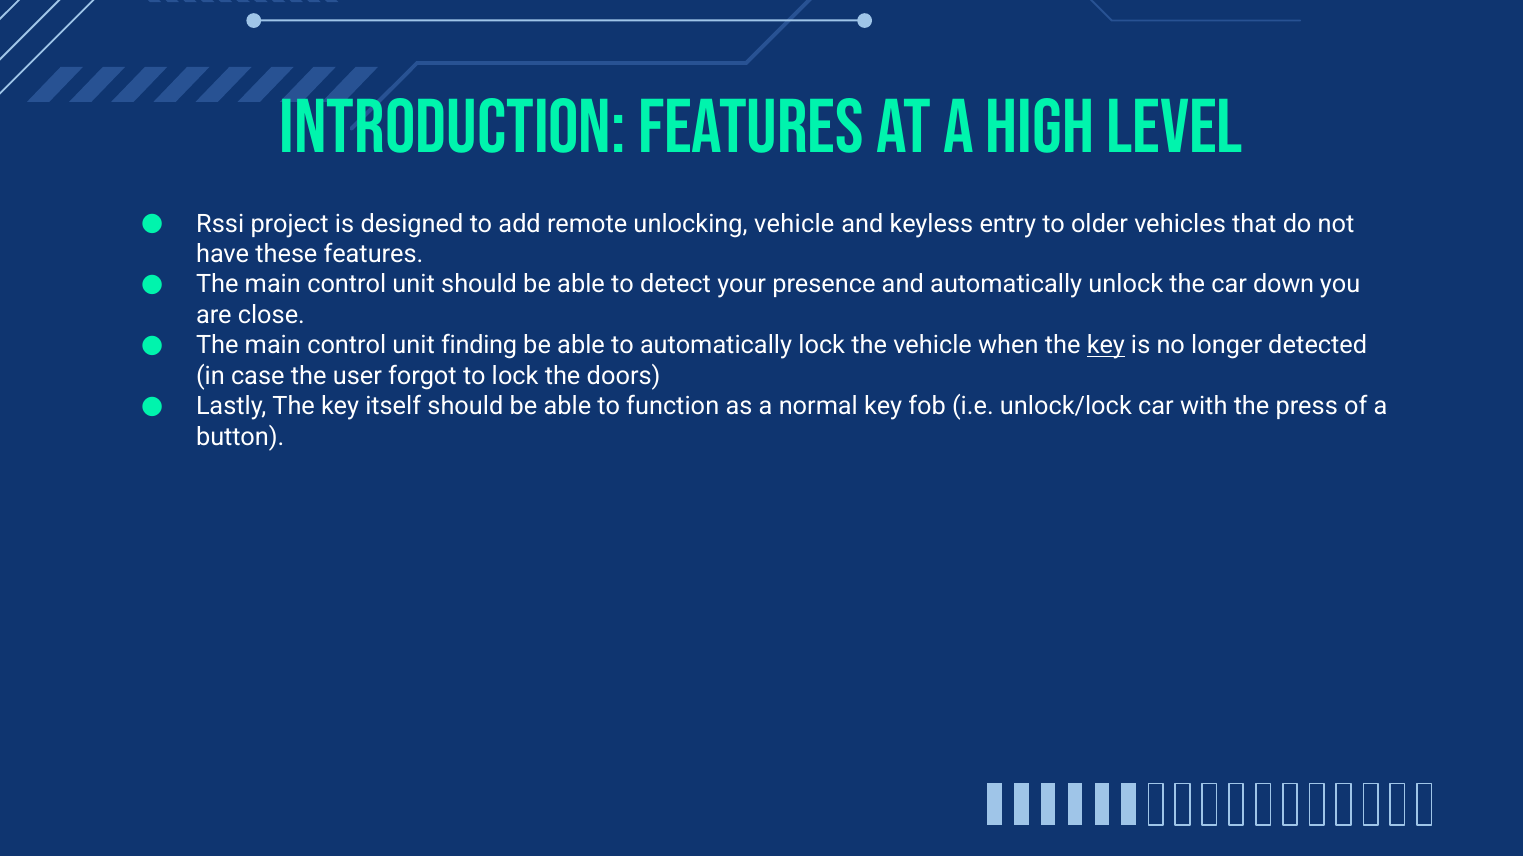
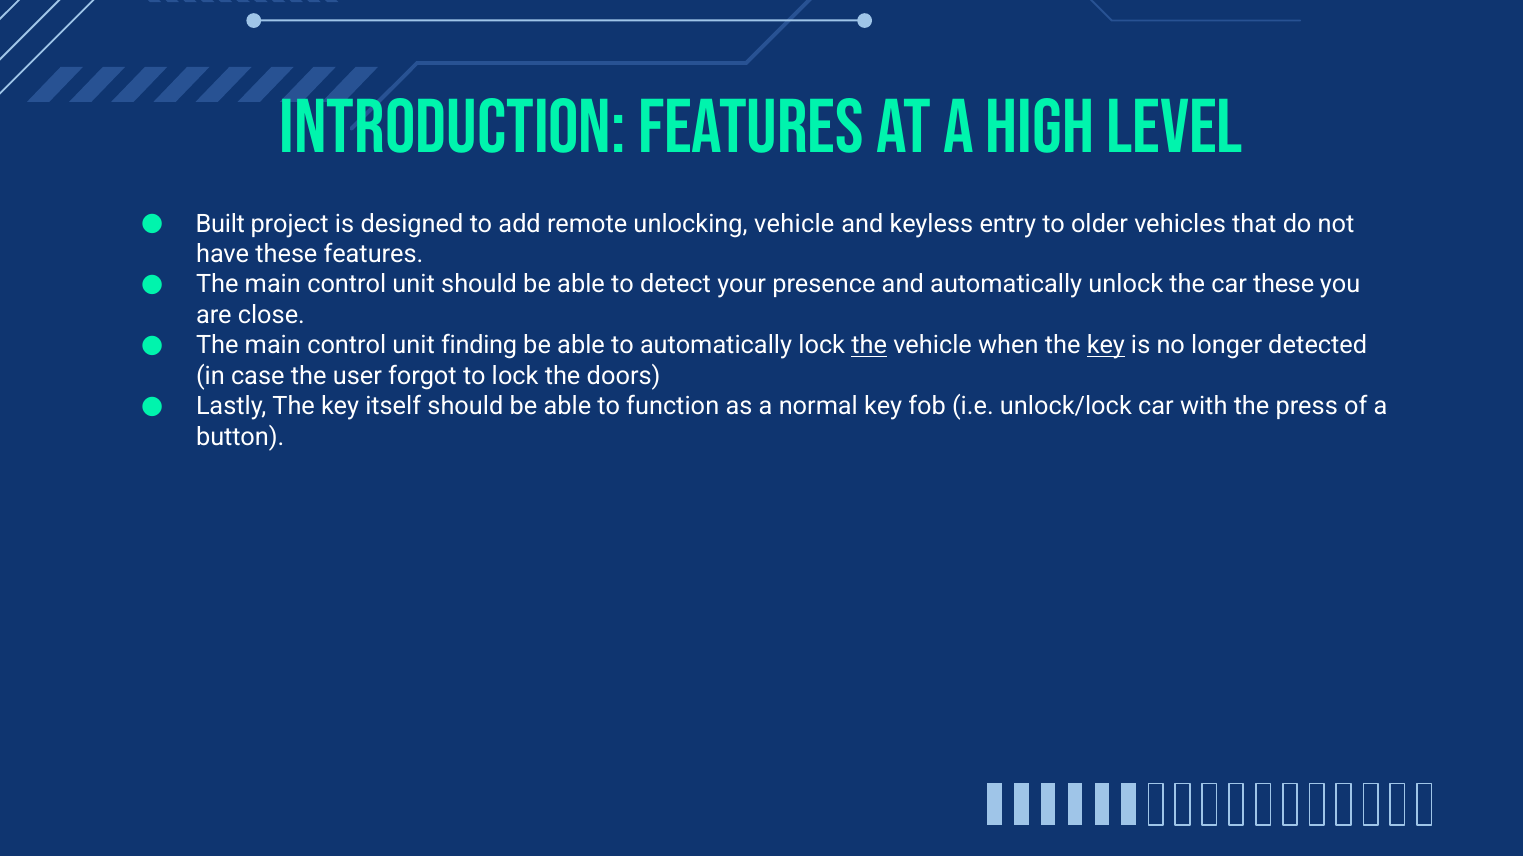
Rssi: Rssi -> Built (220, 224)
car down: down -> these (1284, 285)
the underline: none -> present (869, 346)
